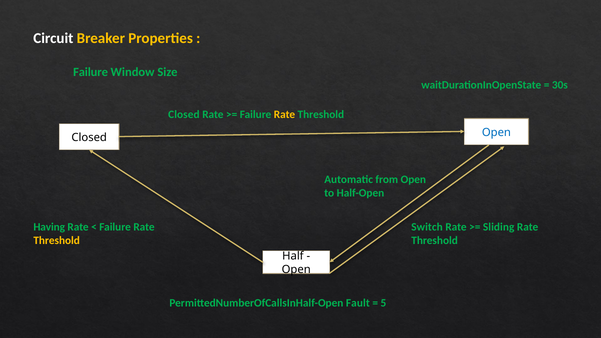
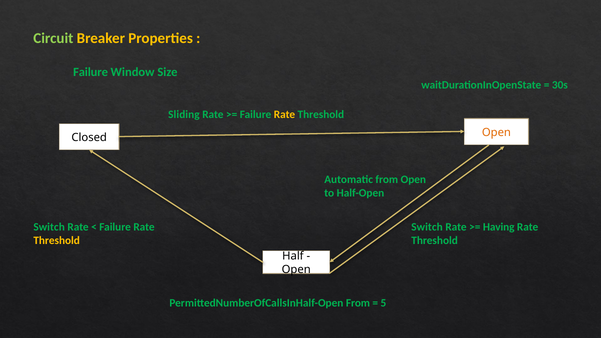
Circuit colour: white -> light green (53, 38)
Closed: Closed -> Sliding (184, 115)
Open colour: blue -> orange (496, 132)
Having: Having -> Switch (49, 227)
Sliding: Sliding -> Having (499, 227)
PermittedNumberOfCallsInHalf-Open Fault: Fault -> From (358, 303)
